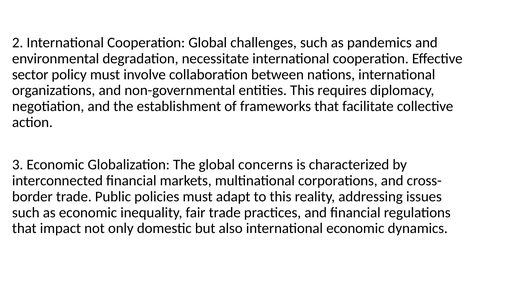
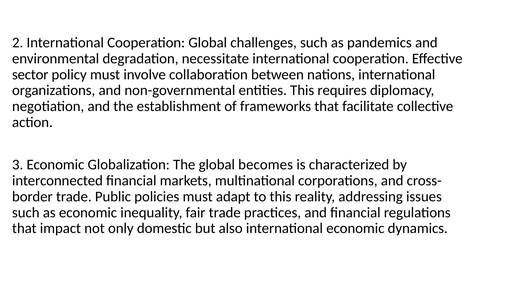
concerns: concerns -> becomes (266, 164)
